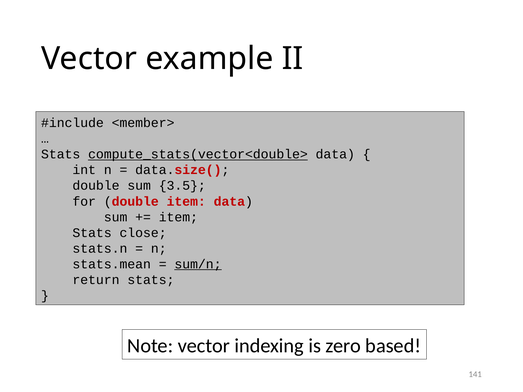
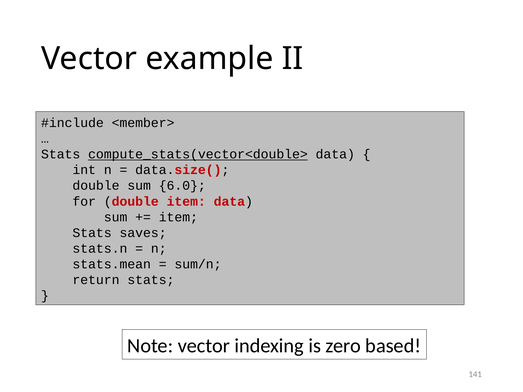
3.5: 3.5 -> 6.0 (182, 186)
close: close -> saves (143, 233)
sum/n underline: present -> none (198, 264)
